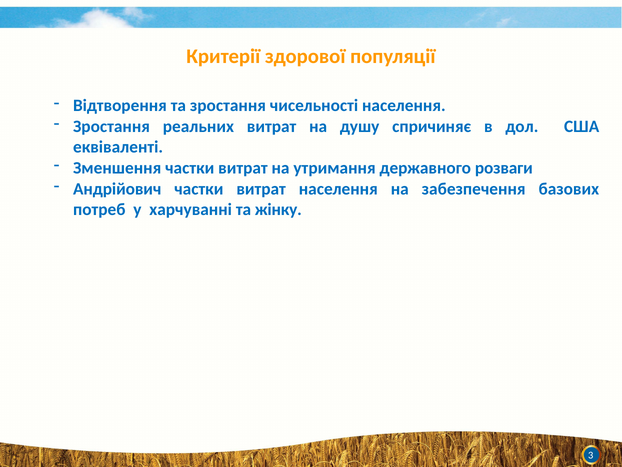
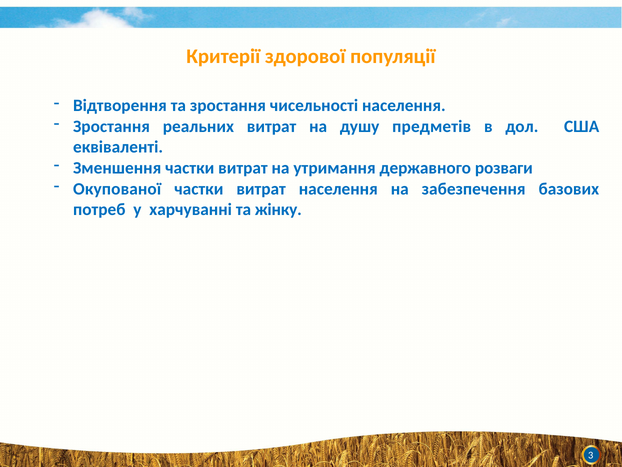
спричиняє: спричиняє -> предметів (432, 126)
Андрійович: Андрійович -> Окупованої (117, 189)
